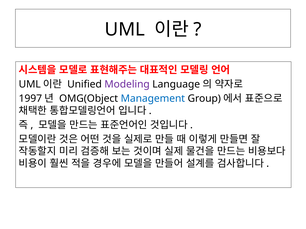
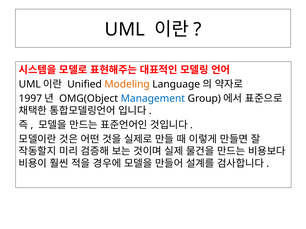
Modeling colour: purple -> orange (127, 84)
